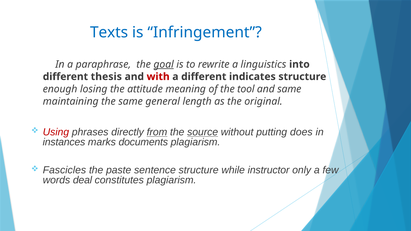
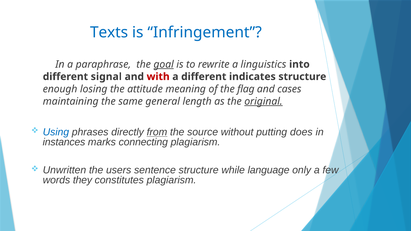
thesis: thesis -> signal (106, 77)
tool: tool -> flag (246, 89)
and same: same -> cases (289, 89)
original underline: none -> present (263, 101)
Using colour: red -> blue (56, 132)
source underline: present -> none (203, 132)
documents: documents -> connecting (143, 142)
Fascicles: Fascicles -> Unwritten (64, 170)
paste: paste -> users (119, 170)
instructor: instructor -> language (269, 170)
deal: deal -> they (83, 180)
